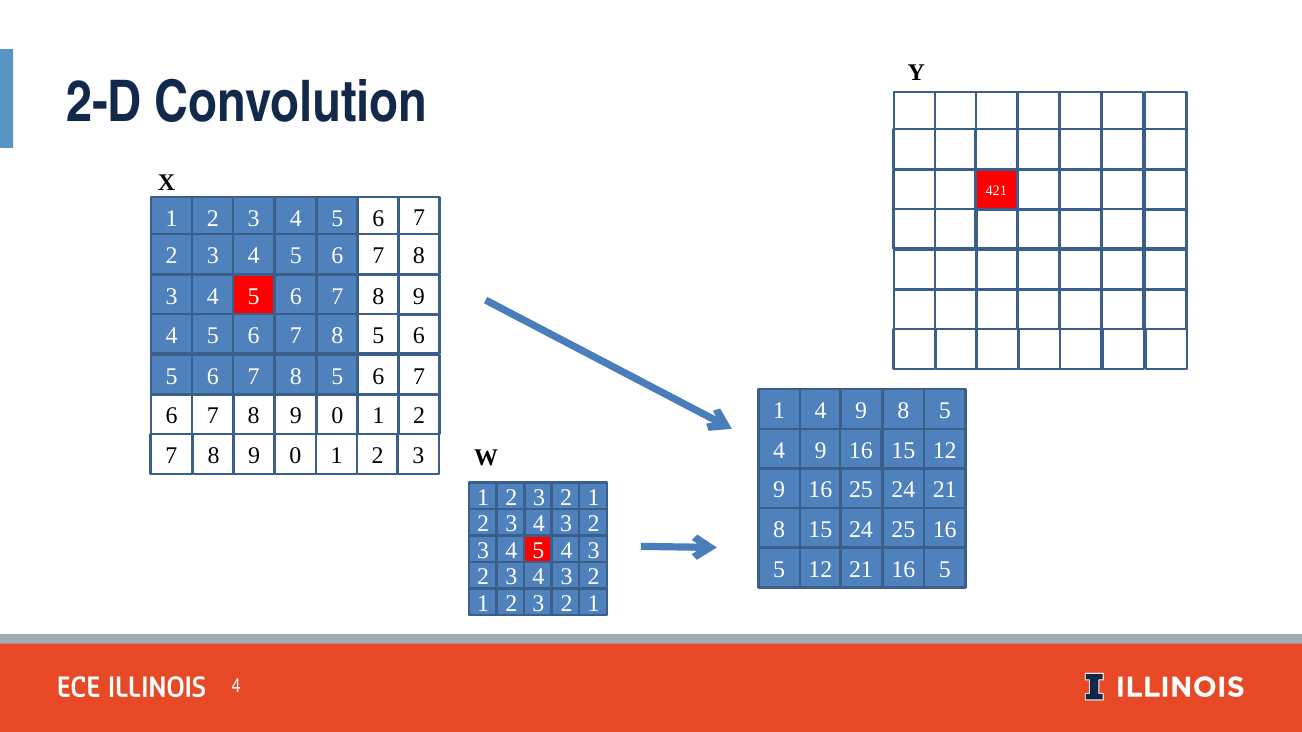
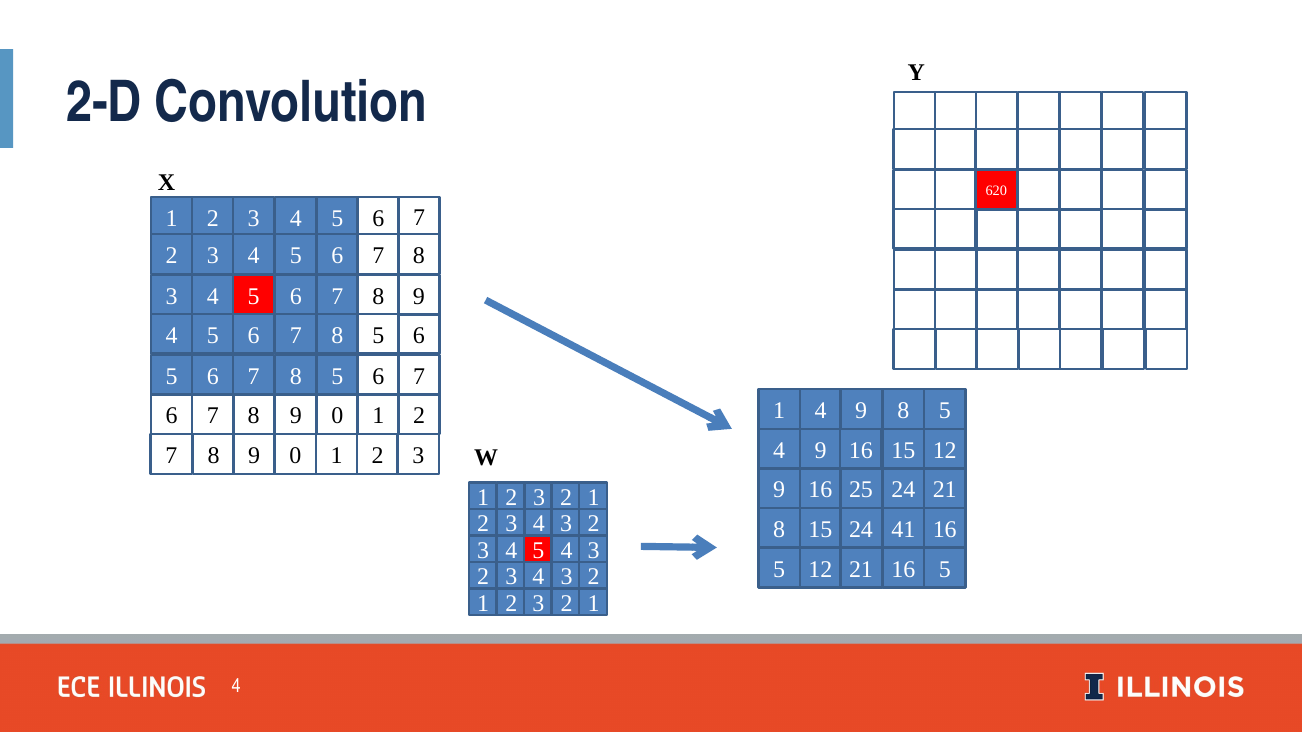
421: 421 -> 620 (996, 191)
24 25: 25 -> 41 (903, 530)
